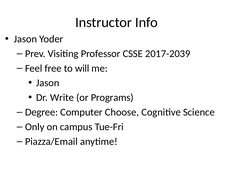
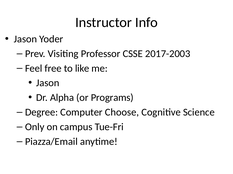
2017-2039: 2017-2039 -> 2017-2003 (168, 54)
will: will -> like (82, 69)
Write: Write -> Alpha (62, 98)
